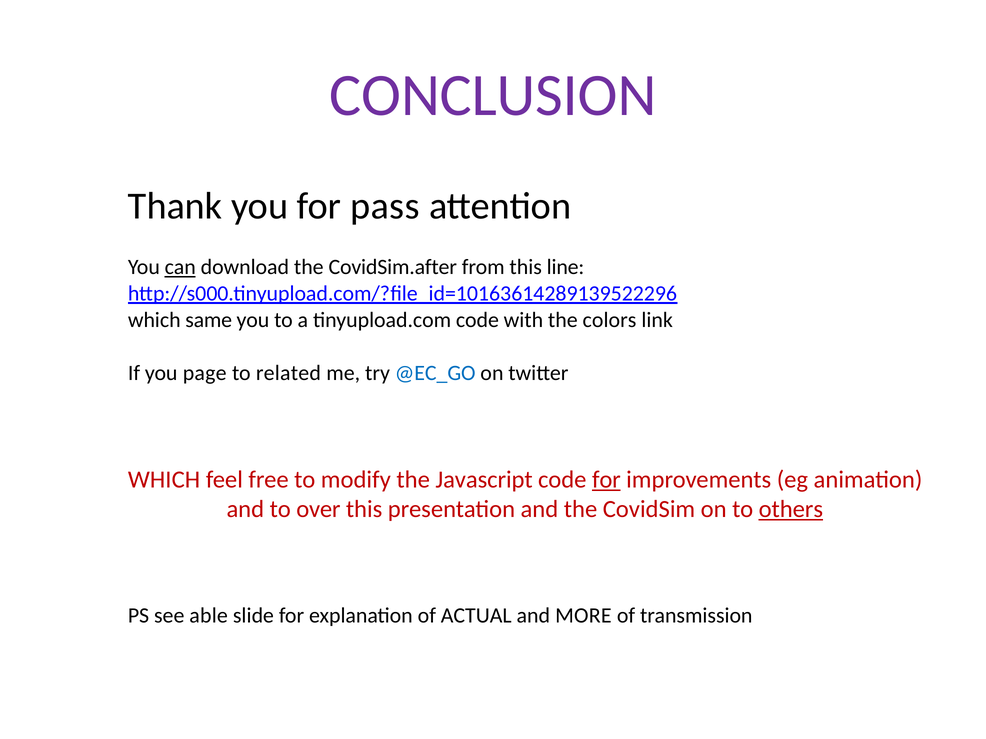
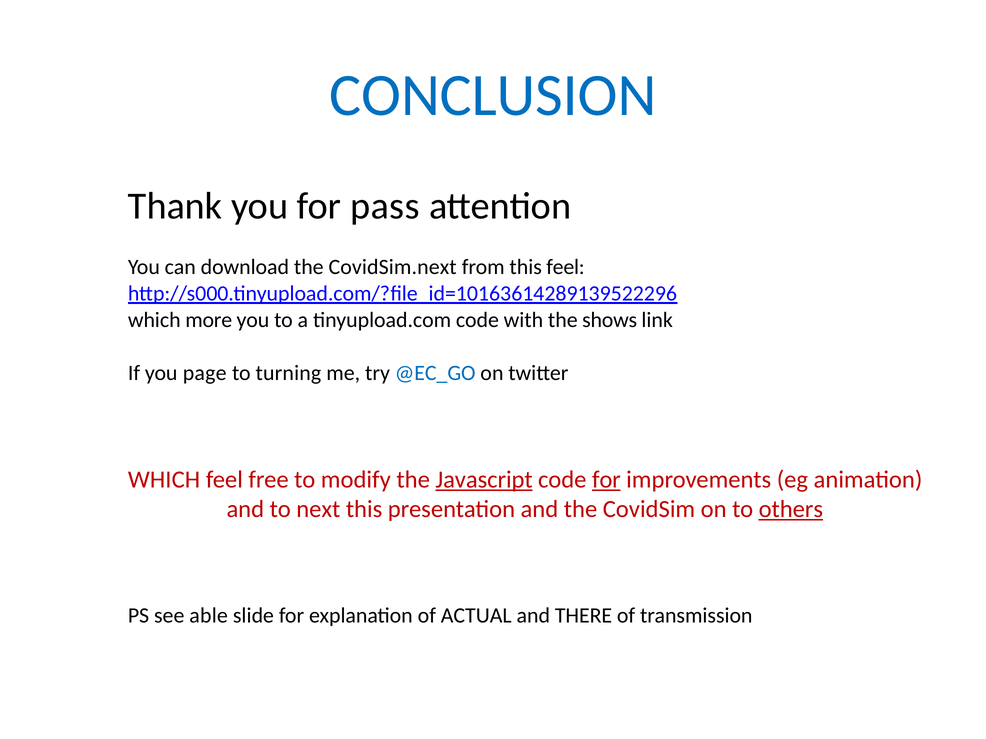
CONCLUSION colour: purple -> blue (493, 95)
can underline: present -> none (180, 267)
CovidSim.after: CovidSim.after -> CovidSim.next (393, 267)
this line: line -> feel (565, 267)
same: same -> more (209, 320)
colors: colors -> shows (610, 320)
related: related -> turning (288, 373)
Javascript underline: none -> present (484, 480)
over: over -> next (318, 510)
MORE: MORE -> THERE (584, 616)
